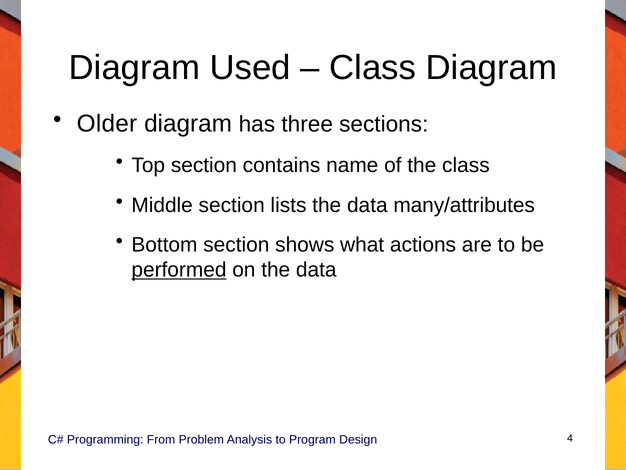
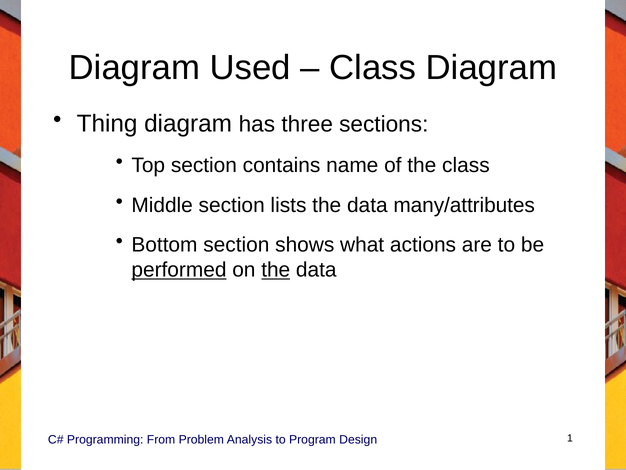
Older: Older -> Thing (107, 124)
the underline: none -> present (276, 270)
4: 4 -> 1 (570, 438)
